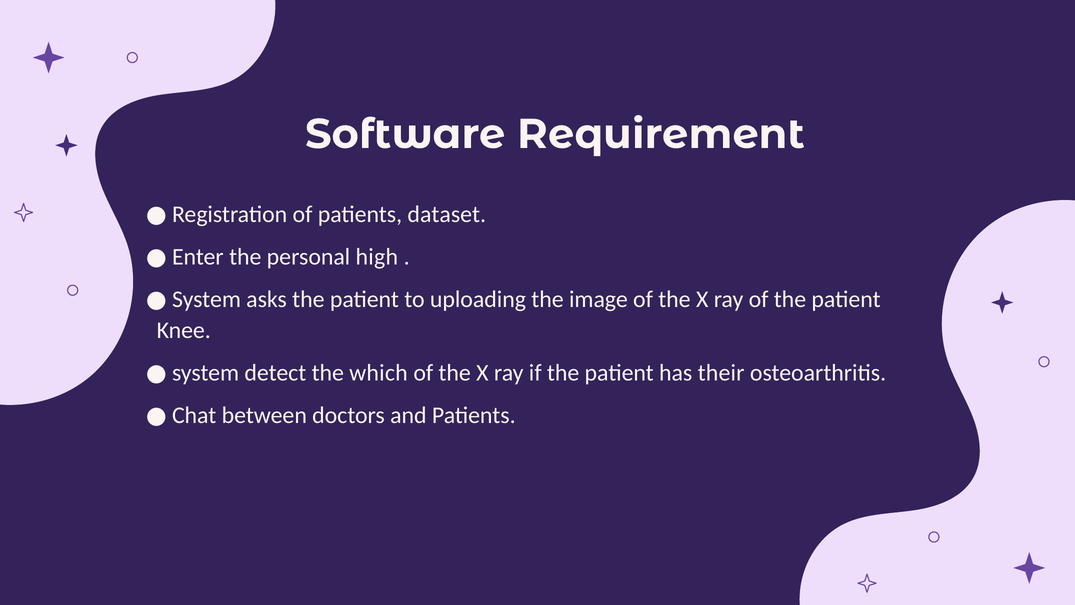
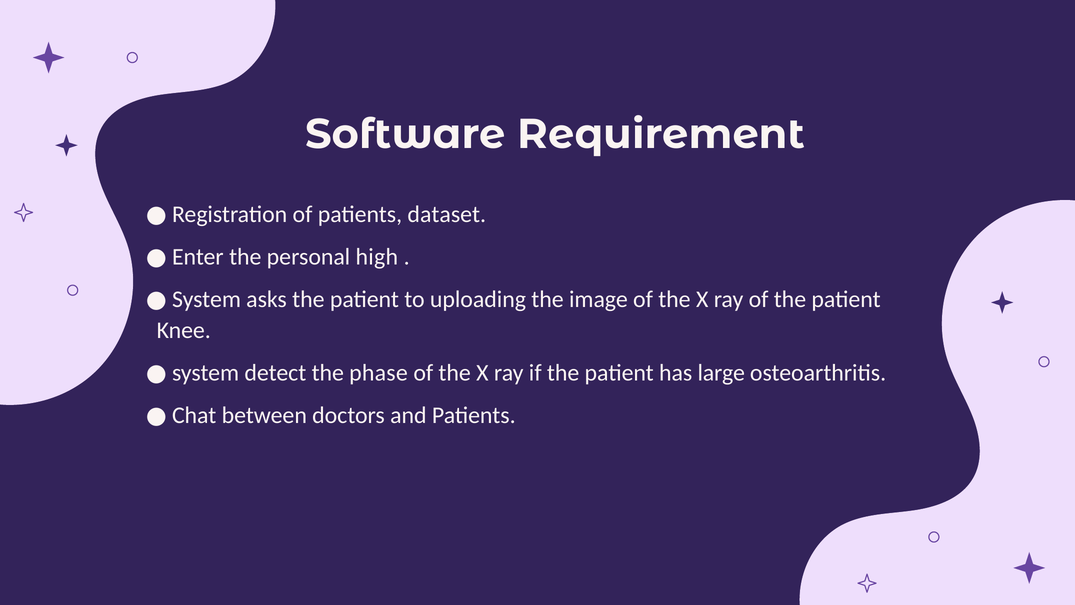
which: which -> phase (378, 373)
their: their -> large (721, 373)
